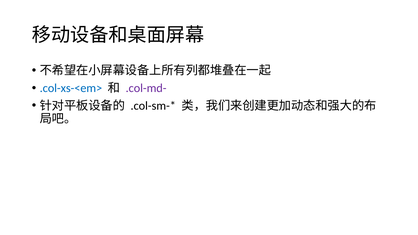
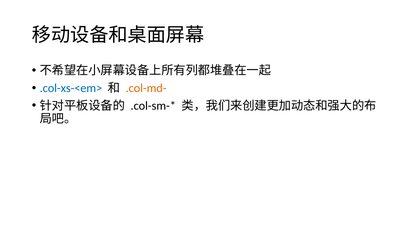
.col-md- colour: purple -> orange (146, 88)
